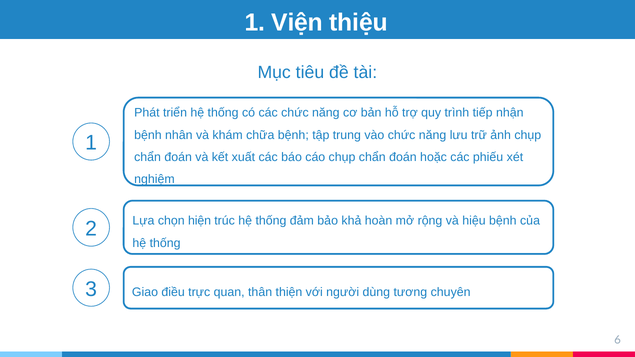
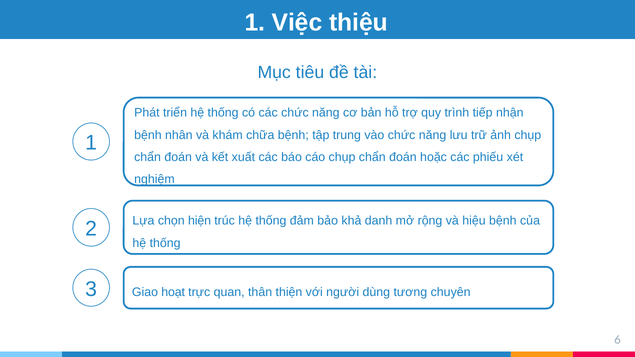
Viện: Viện -> Việc (297, 23)
hoàn: hoàn -> danh (379, 221)
điều: điều -> hoạt (173, 292)
